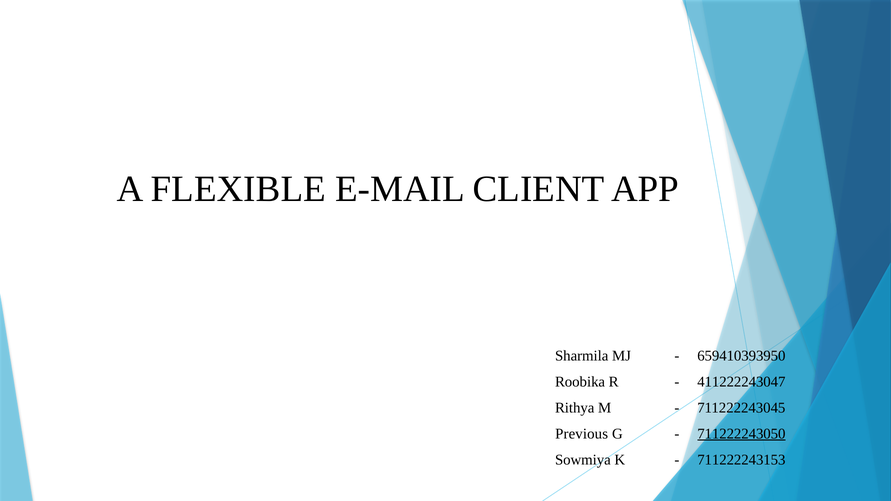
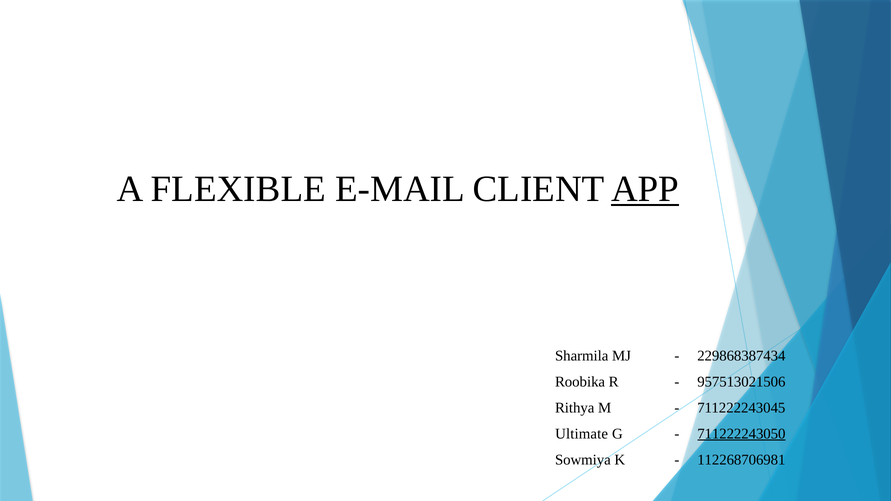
APP underline: none -> present (645, 189)
659410393950: 659410393950 -> 229868387434 (741, 356)
411222243047: 411222243047 -> 957513021506 (741, 382)
Previous: Previous -> Ultimate (582, 434)
711222243153: 711222243153 -> 112268706981 (741, 460)
